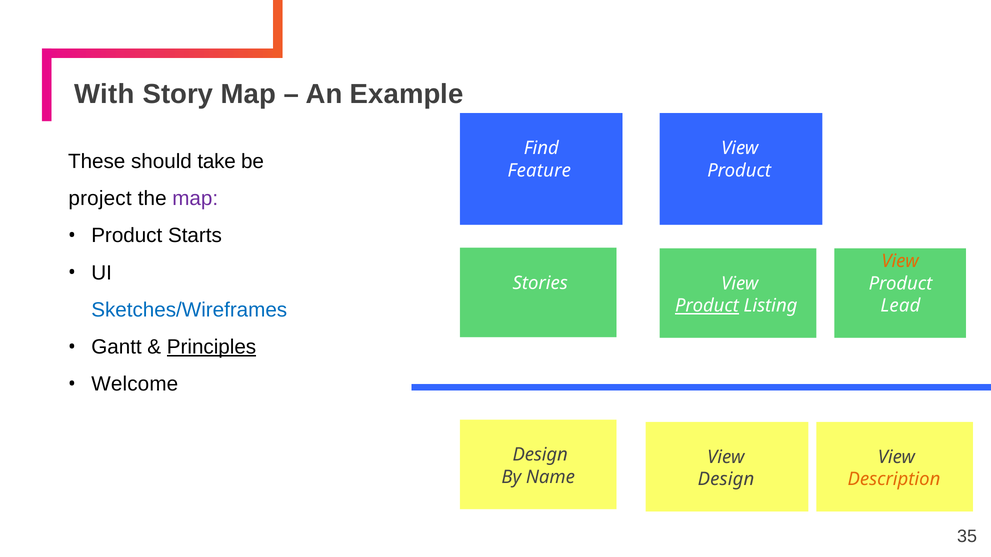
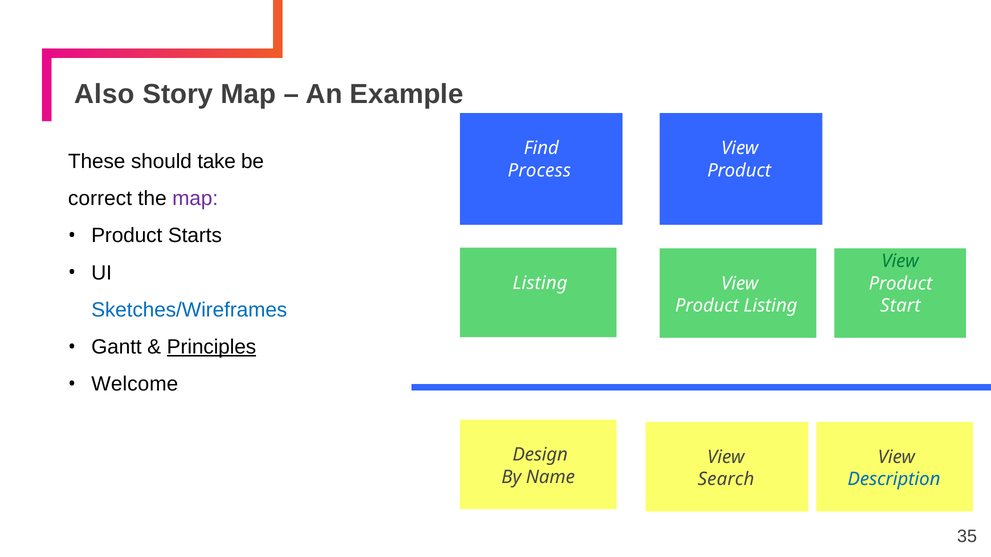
With: With -> Also (104, 94)
Feature: Feature -> Process (539, 171)
project: project -> correct (100, 199)
View colour: orange -> green (900, 261)
Stories: Stories -> Listing (540, 283)
Product underline: present -> none (707, 306)
Lead: Lead -> Start (900, 306)
Design: Design -> Search (726, 480)
Description colour: orange -> blue (894, 480)
